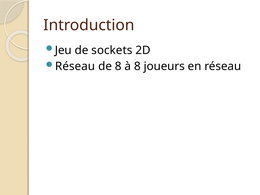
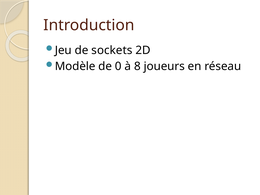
Réseau: Réseau -> Modèle (75, 66)
de 8: 8 -> 0 (118, 66)
